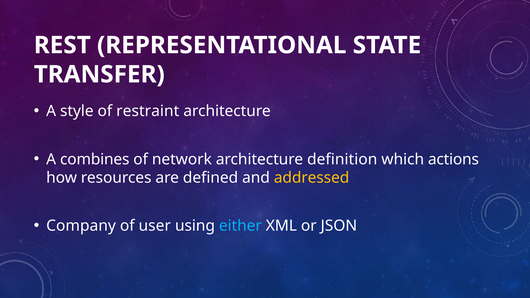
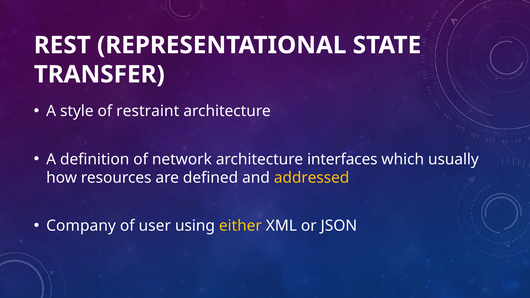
combines: combines -> definition (95, 159)
definition: definition -> interfaces (342, 159)
actions: actions -> usually (453, 159)
either colour: light blue -> yellow (240, 226)
